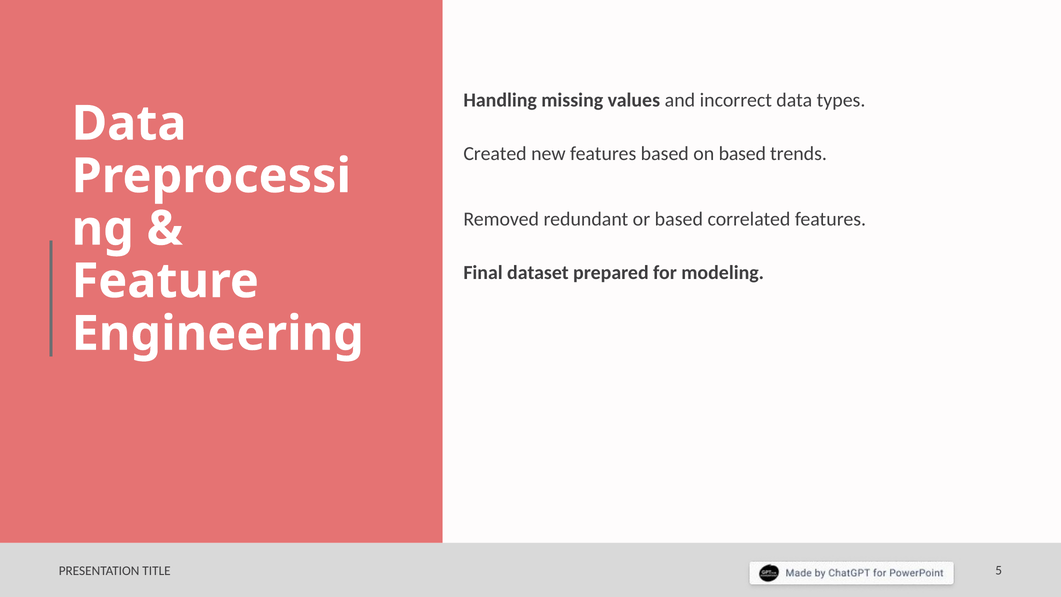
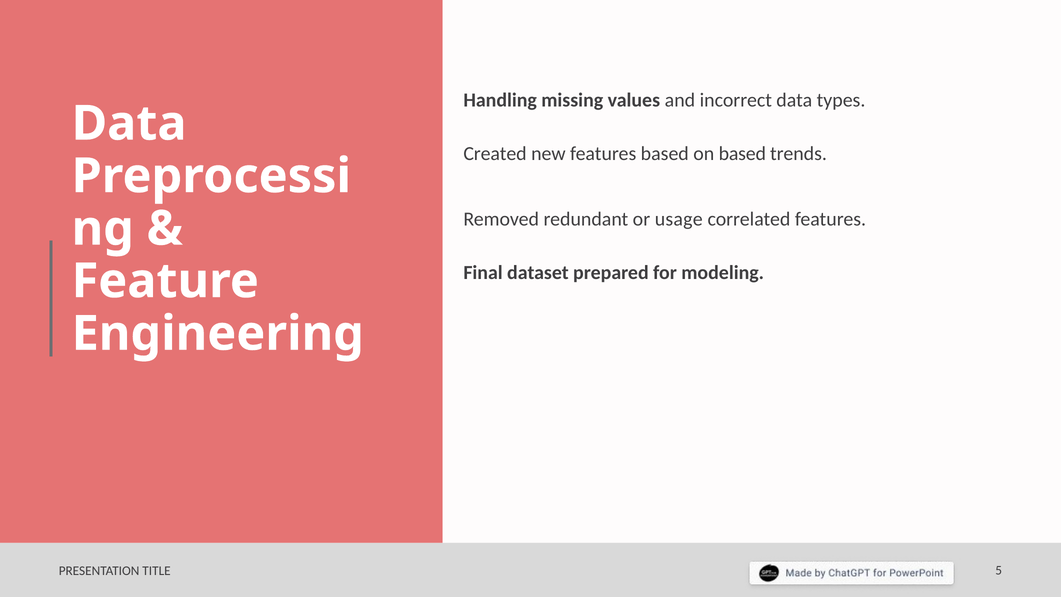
or based: based -> usage (679, 219)
